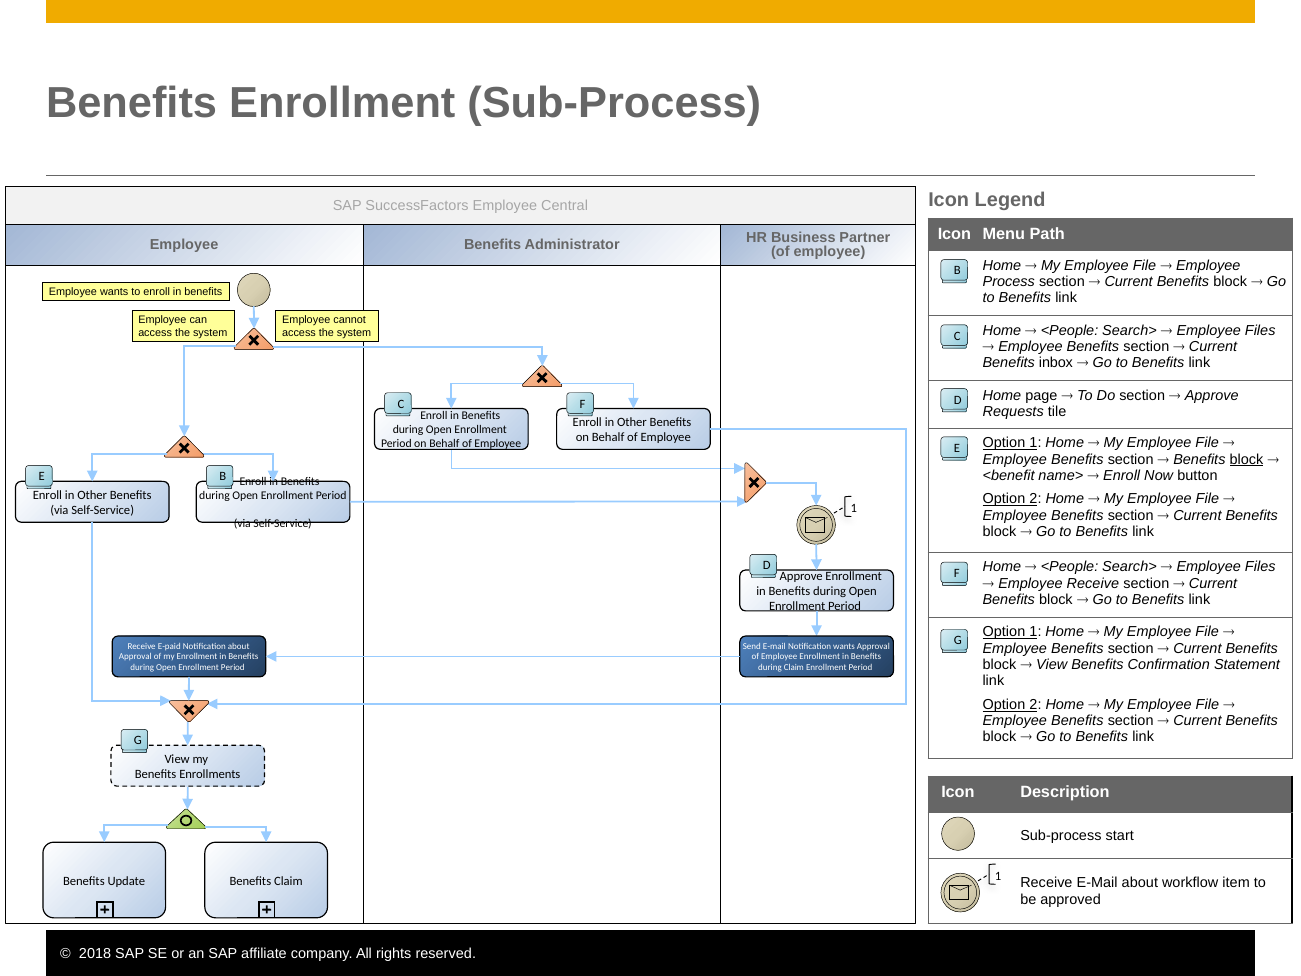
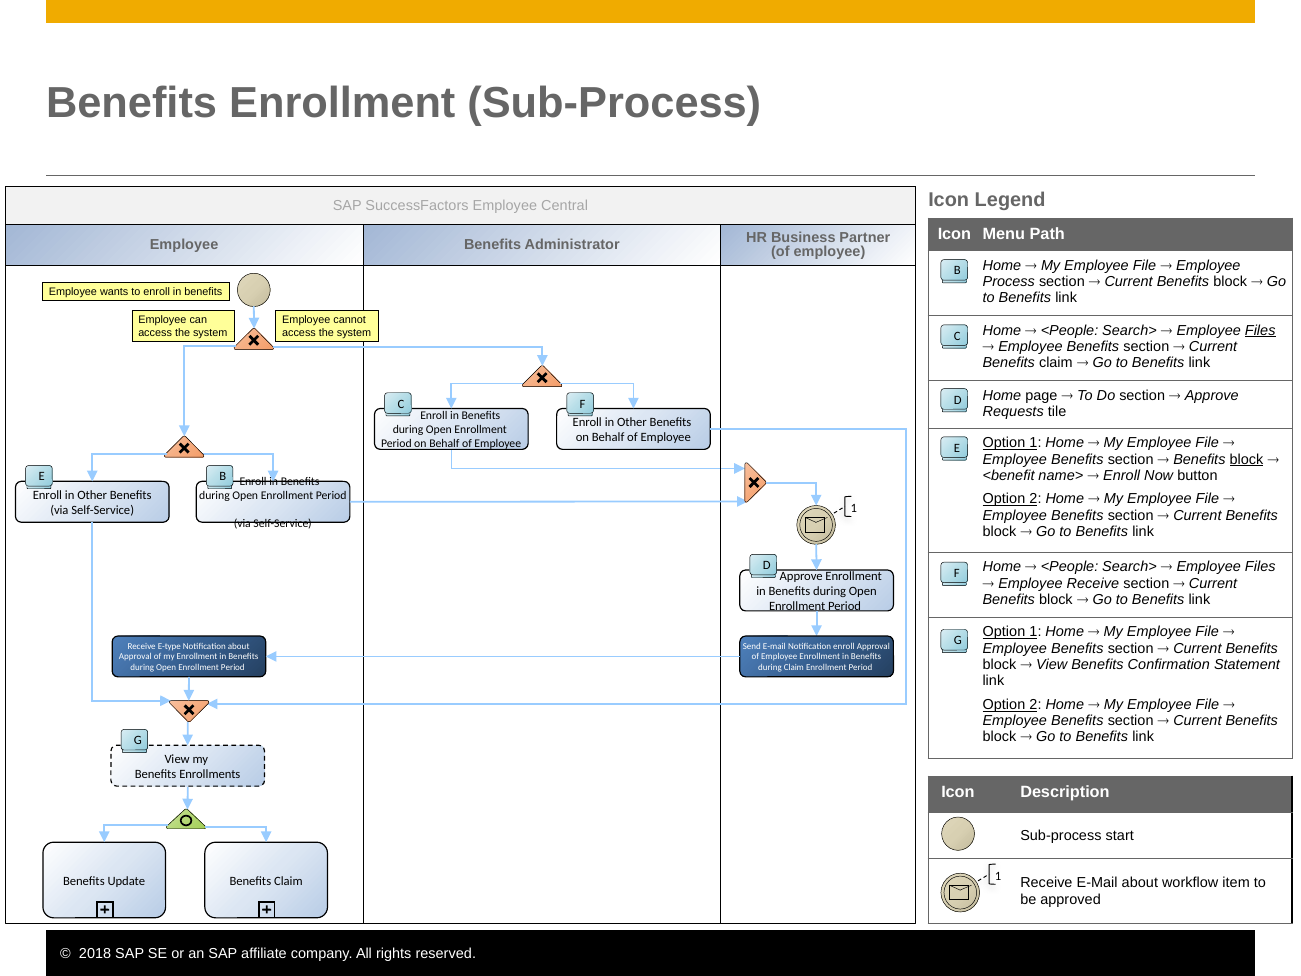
Files underline: none -> present (1260, 330)
inbox: inbox -> claim (1056, 363)
E-paid: E-paid -> E-type (169, 646)
Notification wants: wants -> enroll (844, 646)
